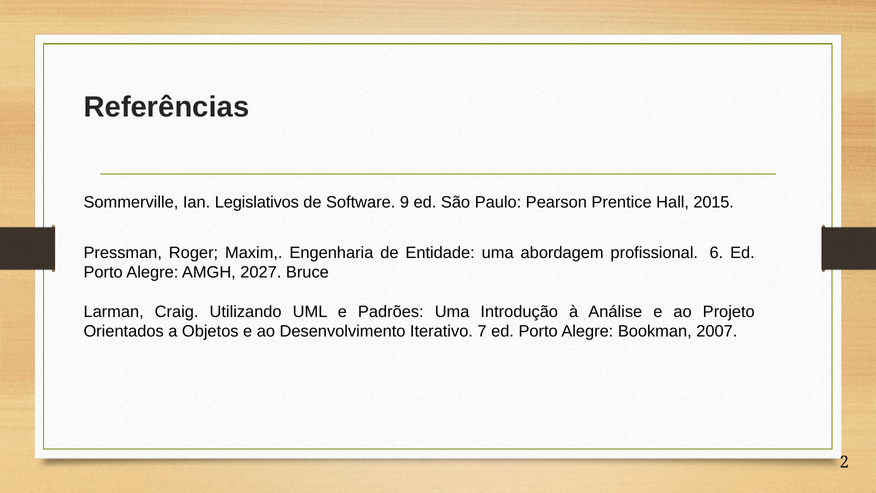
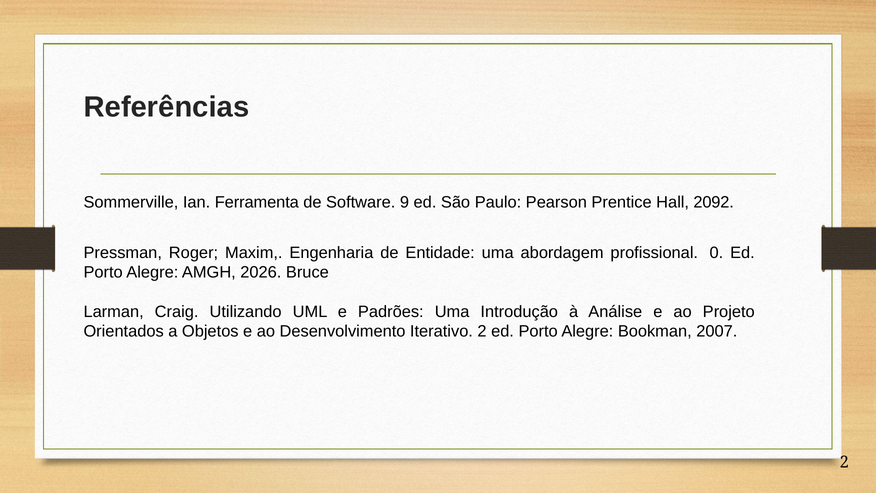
Legislativos: Legislativos -> Ferramenta (257, 202)
2015: 2015 -> 2092 (714, 202)
6: 6 -> 0 (716, 253)
2027: 2027 -> 2026 (261, 272)
Iterativo 7: 7 -> 2 (482, 331)
